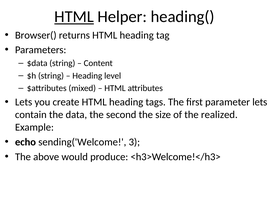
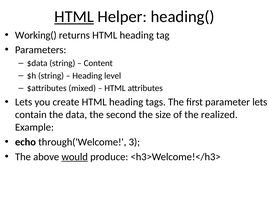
Browser(: Browser( -> Working( (36, 35)
sending('Welcome: sending('Welcome -> through('Welcome (82, 142)
would underline: none -> present (75, 157)
